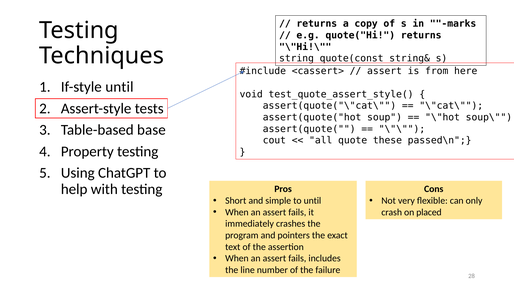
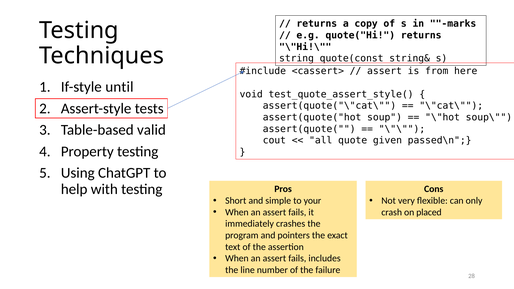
base: base -> valid (151, 130)
these: these -> given (387, 141)
to until: until -> your (312, 201)
